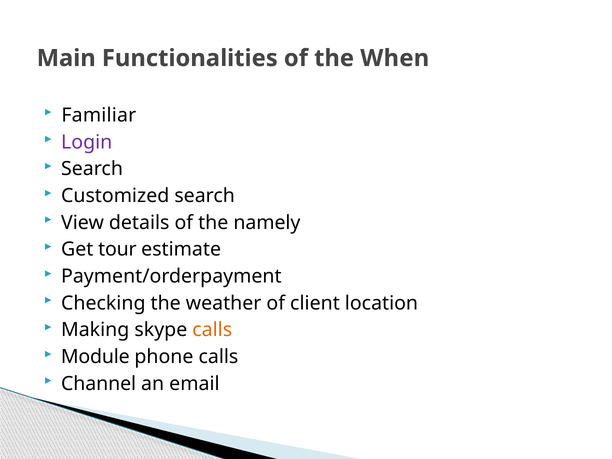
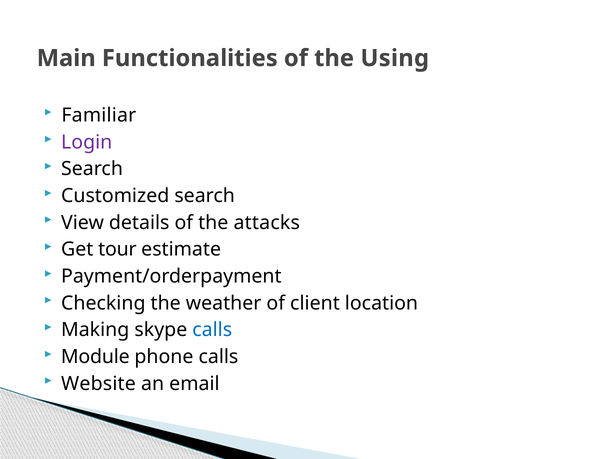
When: When -> Using (395, 58)
namely: namely -> attacks (267, 223)
calls colour: orange -> blue (212, 330)
Channel: Channel -> Website (98, 384)
